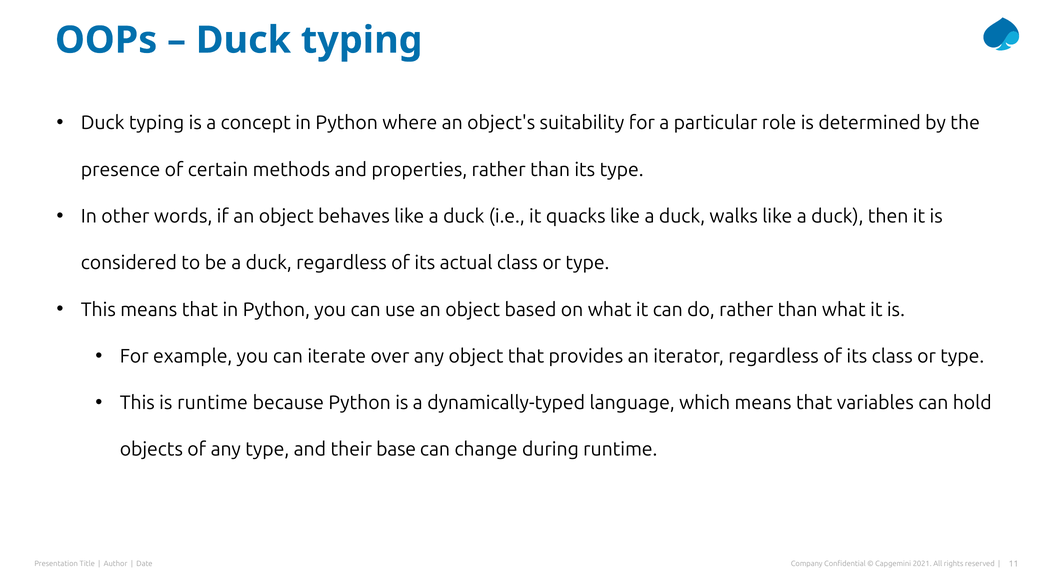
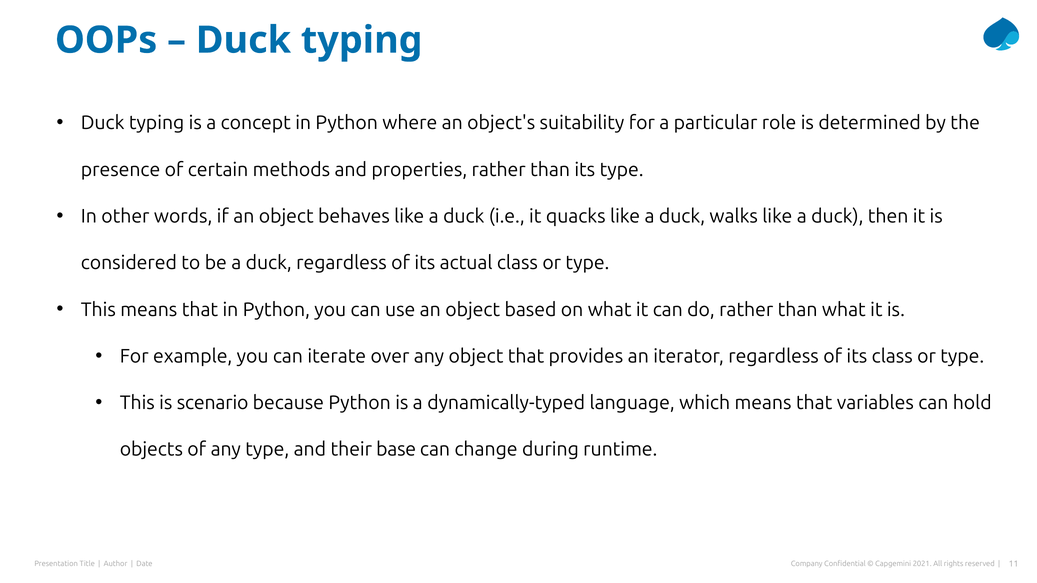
is runtime: runtime -> scenario (213, 403)
